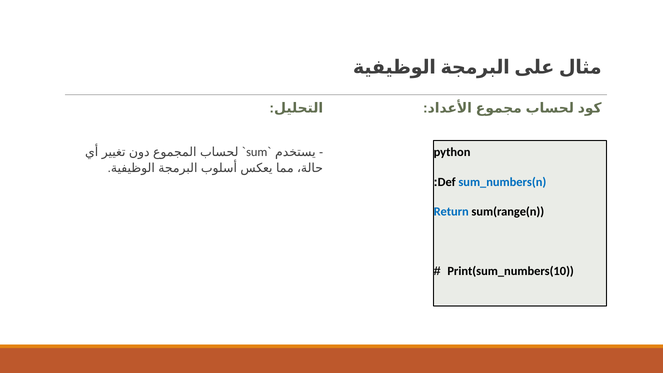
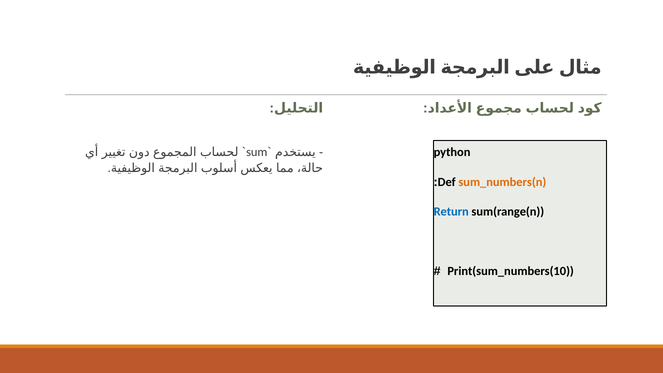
sum_numbers(n colour: blue -> orange (502, 182)
